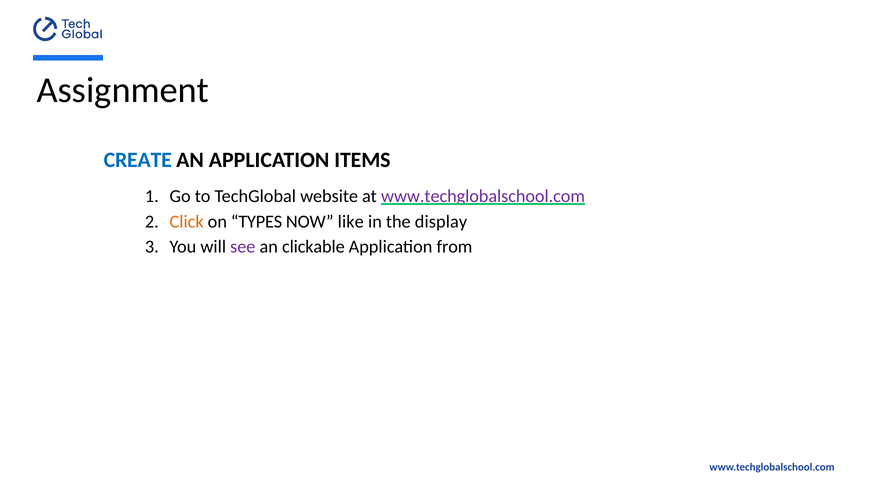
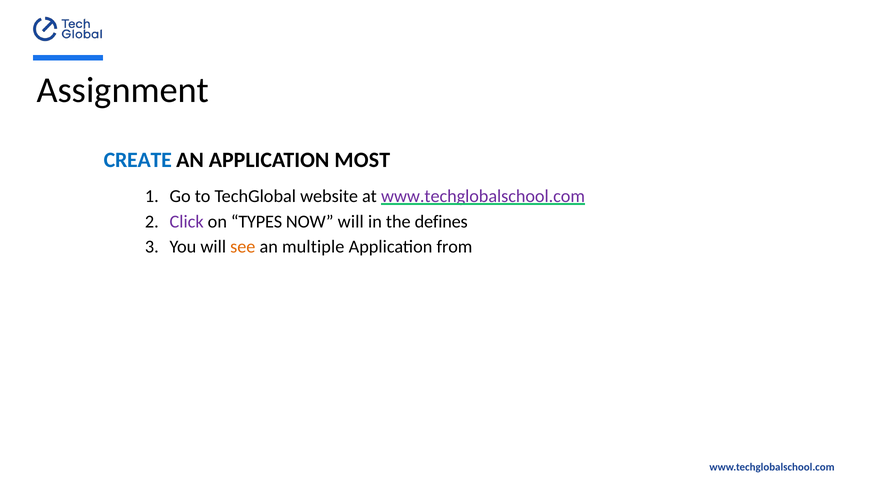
ITEMS: ITEMS -> MOST (362, 160)
Click colour: orange -> purple (187, 222)
NOW like: like -> will (351, 222)
display: display -> defines (441, 222)
see colour: purple -> orange (243, 247)
clickable: clickable -> multiple (313, 247)
